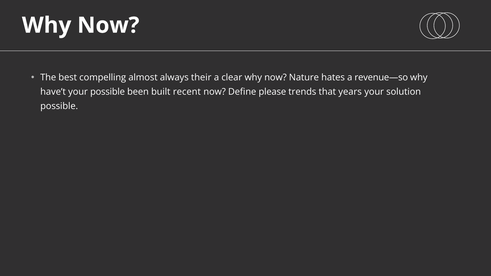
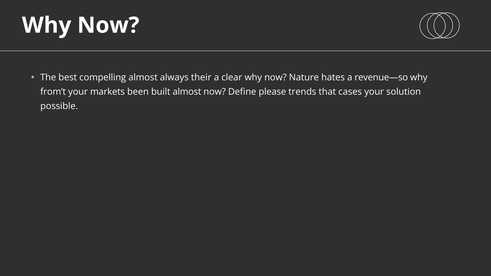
have’t: have’t -> from’t (53, 92)
your possible: possible -> markets (108, 92)
built recent: recent -> almost (187, 92)
years: years -> cases (350, 92)
